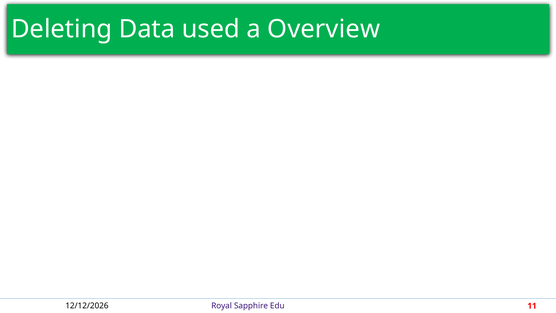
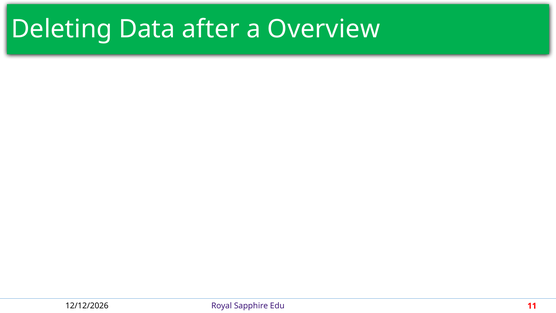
used: used -> after (211, 29)
